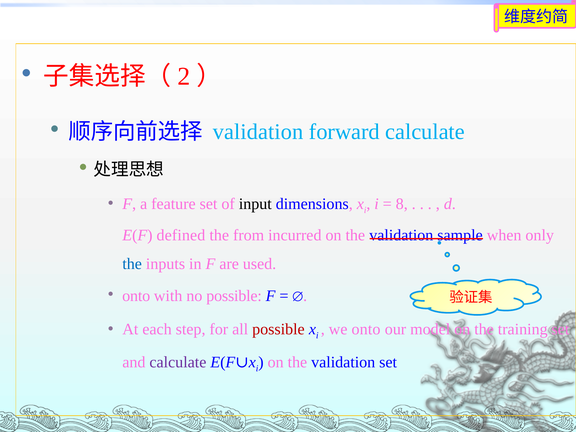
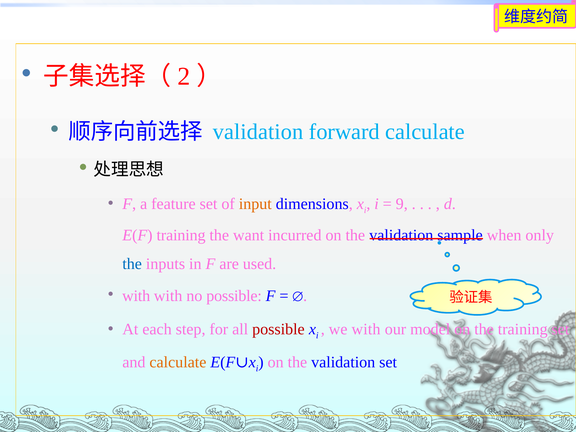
input colour: black -> orange (255, 204)
8: 8 -> 9 (402, 204)
E(F defined: defined -> training (181, 235)
from: from -> want (249, 235)
onto: onto -> with (136, 296)
we onto: onto -> with (366, 329)
calculate colour: purple -> orange (178, 362)
